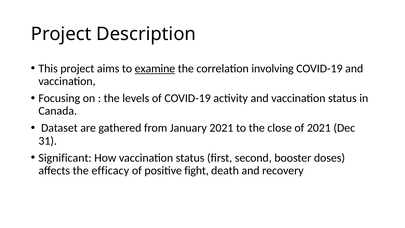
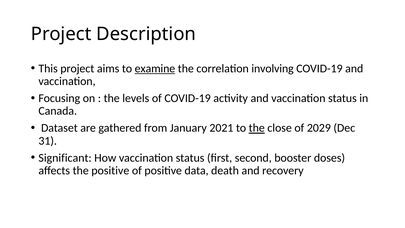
the underline: none -> present (257, 128)
of 2021: 2021 -> 2029 (319, 128)
the efficacy: efficacy -> positive (110, 170)
fight: fight -> data (197, 170)
